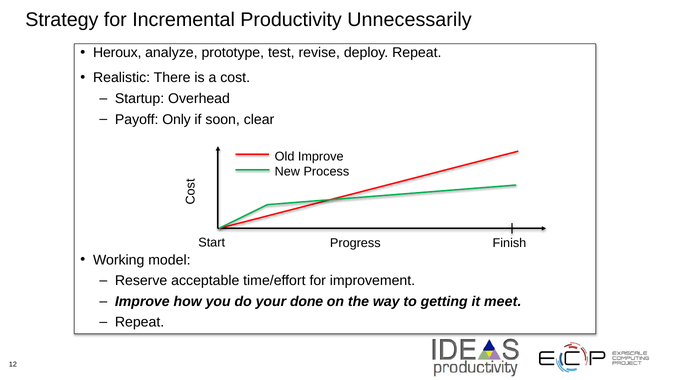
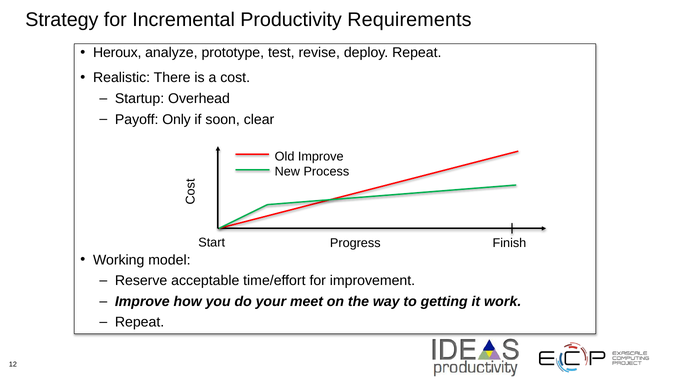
Unnecessarily: Unnecessarily -> Requirements (409, 20)
done: done -> meet (307, 301)
meet: meet -> work (503, 301)
